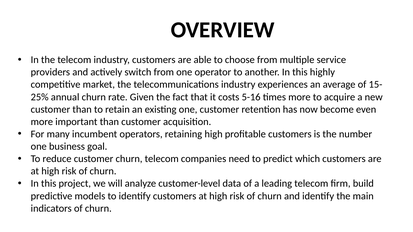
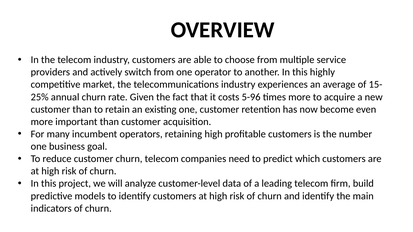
5-16: 5-16 -> 5-96 (251, 97)
